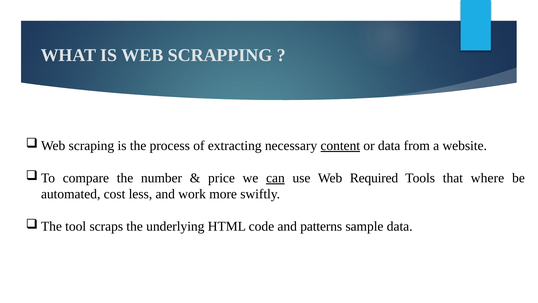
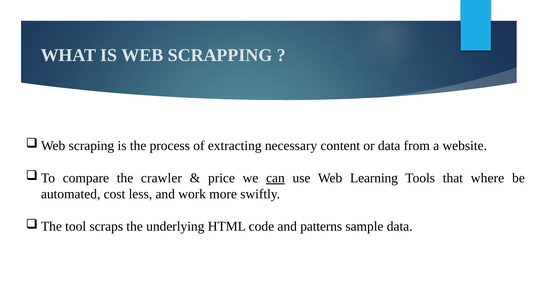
content underline: present -> none (340, 145)
number: number -> crawler (161, 178)
Required: Required -> Learning (374, 178)
